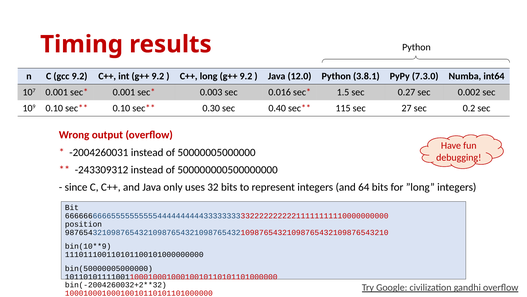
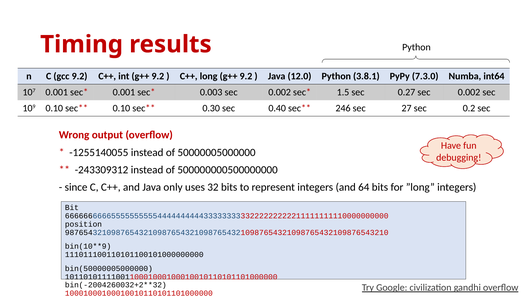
0.003 sec 0.016: 0.016 -> 0.002 (280, 92)
115: 115 -> 246 (343, 108)
-2004260031: -2004260031 -> -1255140055 (99, 152)
